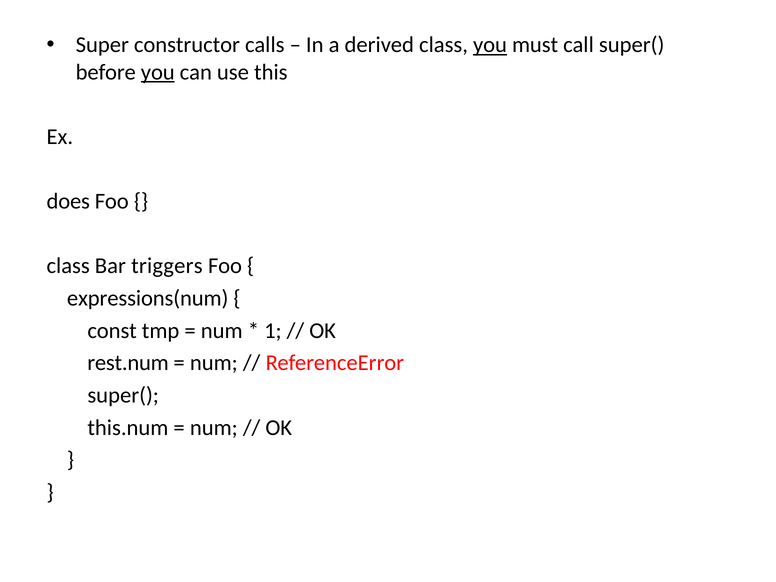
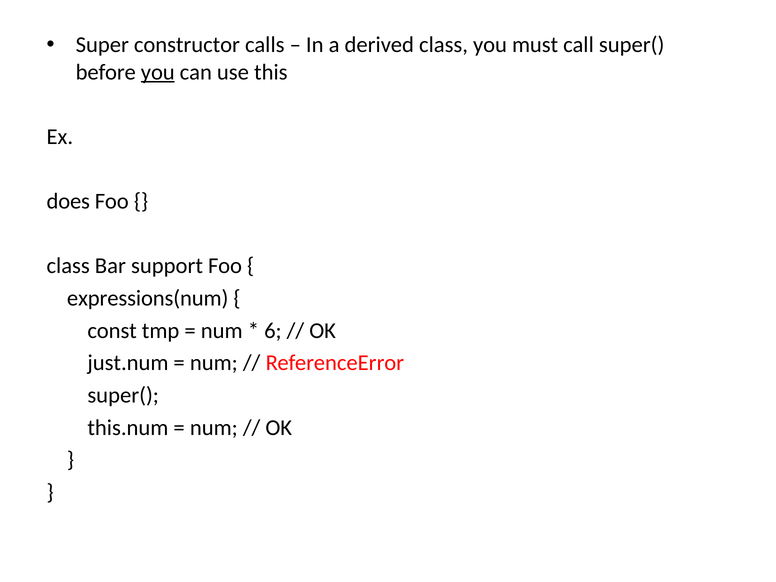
you underline: present -> none (490, 45)
triggers: triggers -> support (167, 266)
1: 1 -> 6 (273, 331)
rest.num: rest.num -> just.num (128, 363)
